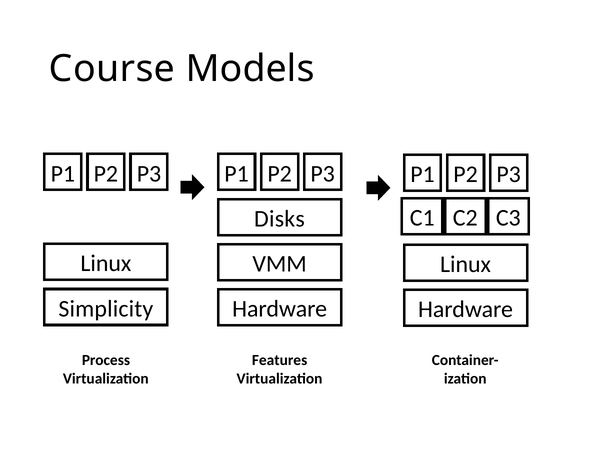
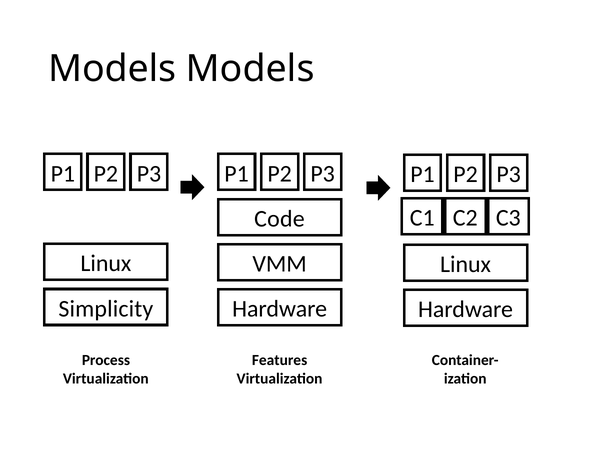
Course: Course -> Models (112, 69)
Disks: Disks -> Code (279, 219)
